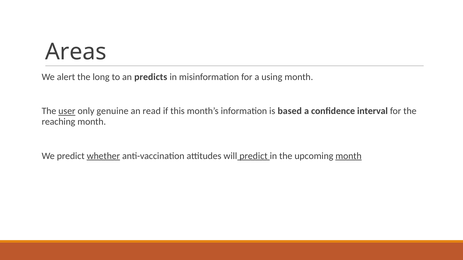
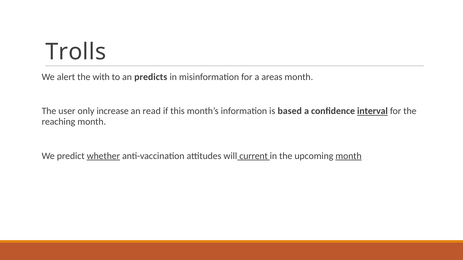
Areas: Areas -> Trolls (76, 52)
long: long -> with (101, 77)
using: using -> areas (272, 77)
user underline: present -> none (67, 111)
genuine: genuine -> increase (113, 111)
interval underline: none -> present (372, 111)
will predict: predict -> current (254, 156)
